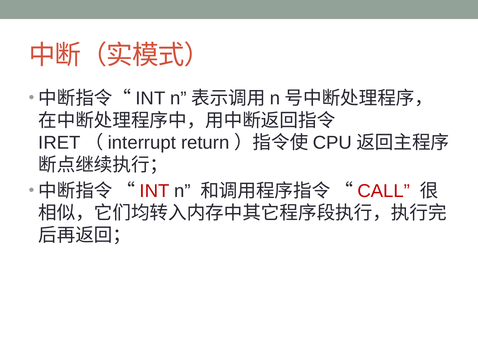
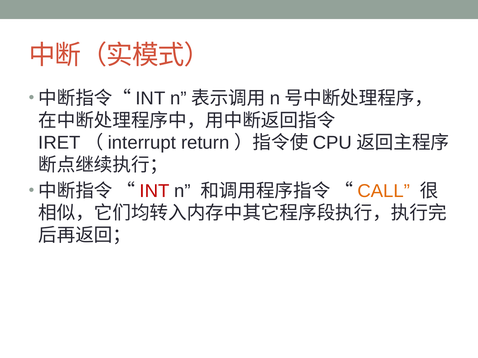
CALL colour: red -> orange (384, 191)
